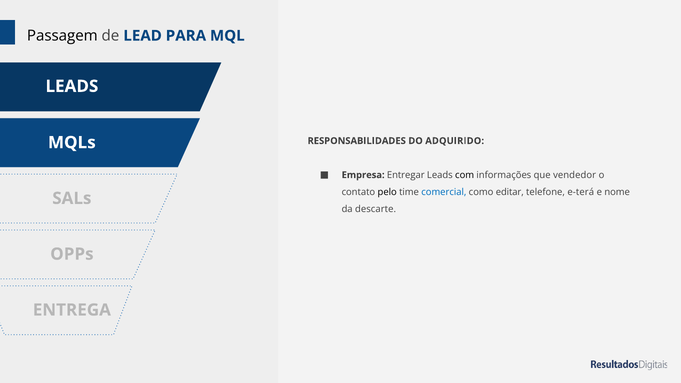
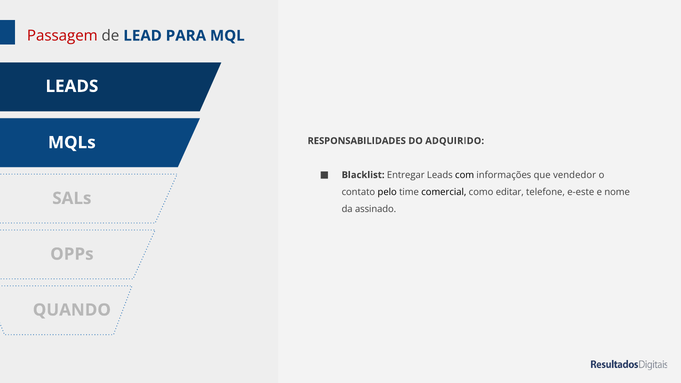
Passagem colour: black -> red (62, 36)
Empresa: Empresa -> Blacklist (363, 175)
comercial colour: blue -> black (444, 192)
e-terá: e-terá -> e-este (581, 192)
descarte: descarte -> assinado (376, 209)
ENTREGA: ENTREGA -> QUANDO (72, 310)
